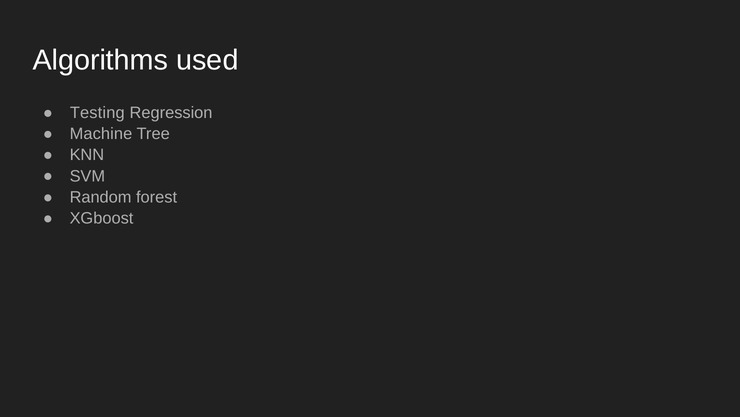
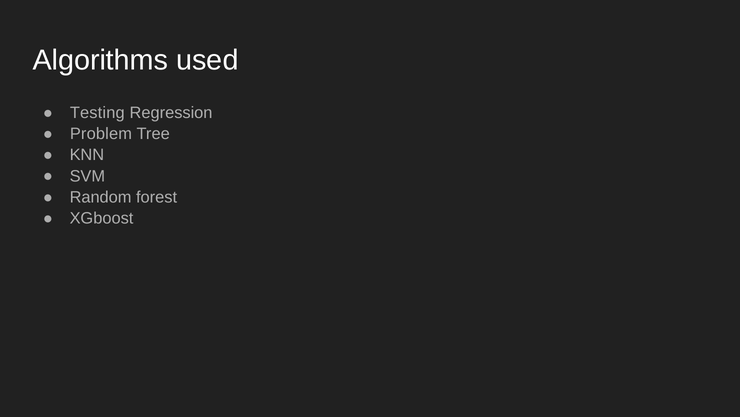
Machine: Machine -> Problem (101, 134)
